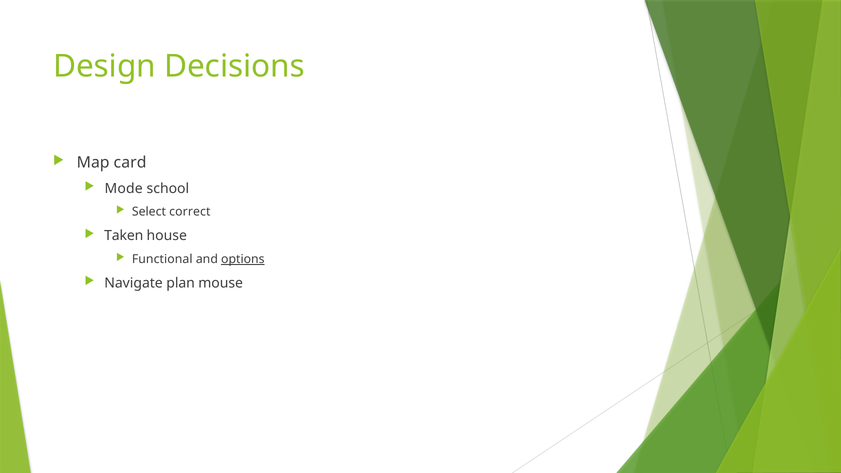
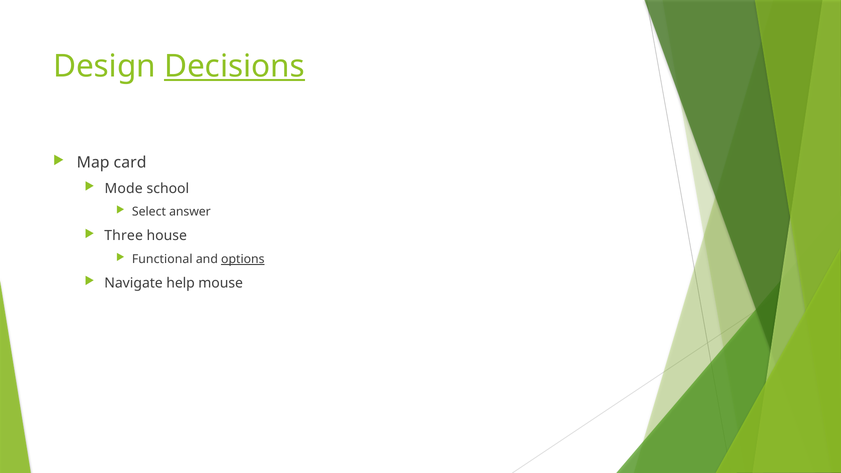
Decisions underline: none -> present (235, 66)
correct: correct -> answer (190, 212)
Taken: Taken -> Three (124, 236)
plan: plan -> help (181, 283)
